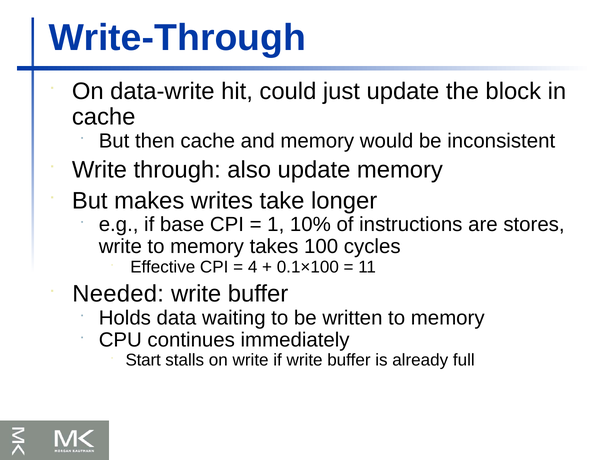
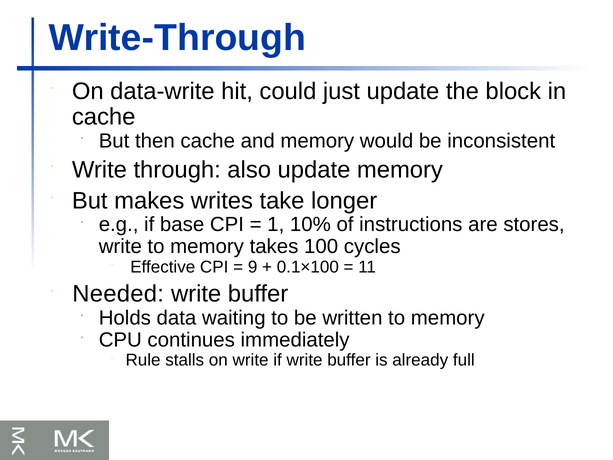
4: 4 -> 9 (253, 267)
Start: Start -> Rule (143, 360)
